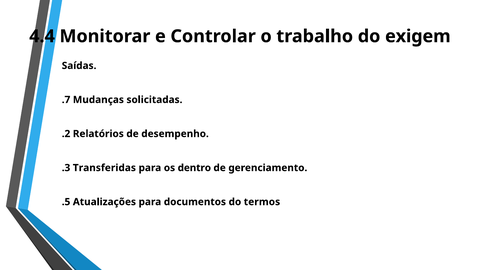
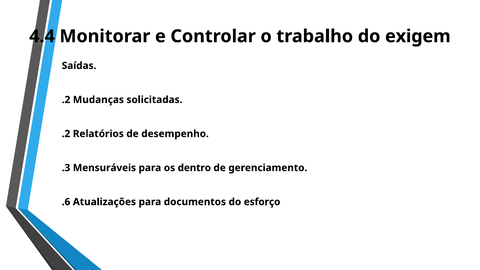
.7: .7 -> .2 (66, 100)
Transferidas: Transferidas -> Mensuráveis (104, 168)
.5: .5 -> .6 (66, 202)
termos: termos -> esforço (262, 202)
